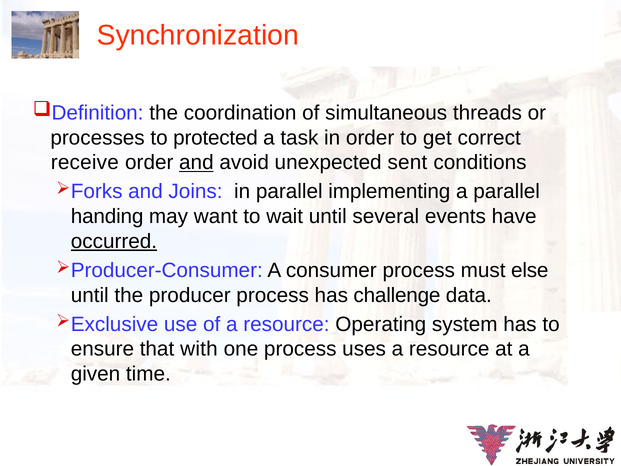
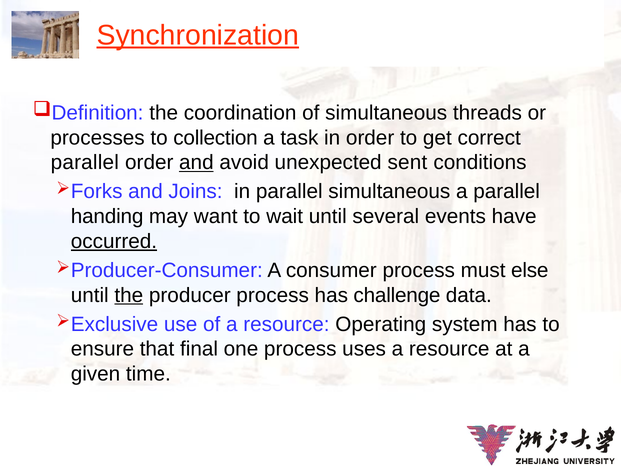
Synchronization underline: none -> present (198, 35)
protected: protected -> collection (216, 138)
receive: receive -> parallel (85, 163)
parallel implementing: implementing -> simultaneous (389, 192)
the underline: none -> present (129, 295)
with: with -> final (199, 349)
